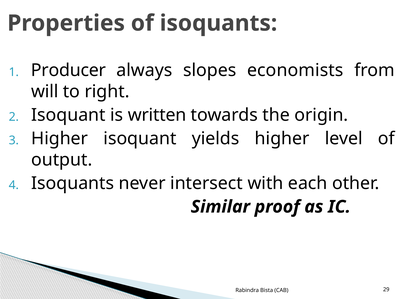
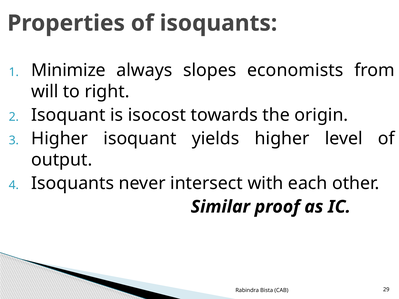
Producer: Producer -> Minimize (68, 70)
written: written -> isocost (157, 115)
